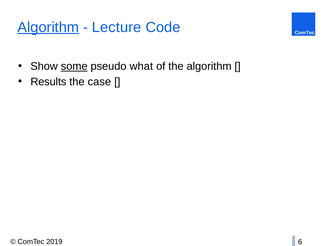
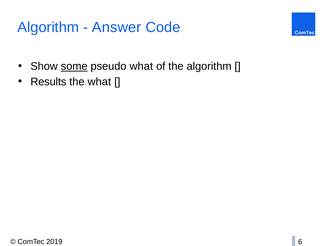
Algorithm underline: present -> none (48, 27)
Lecture: Lecture -> Answer (117, 27)
the case: case -> what (99, 82)
